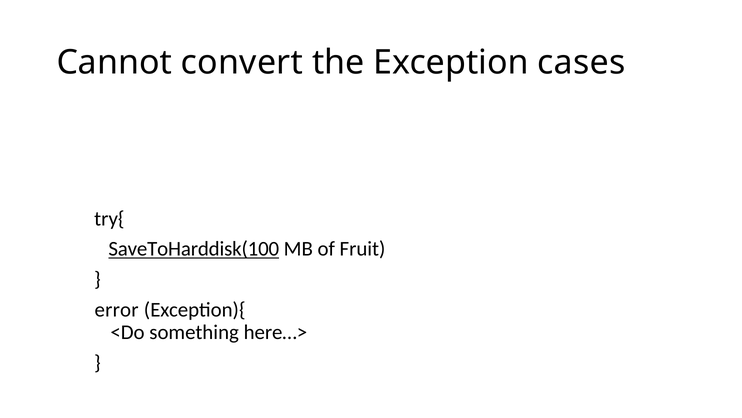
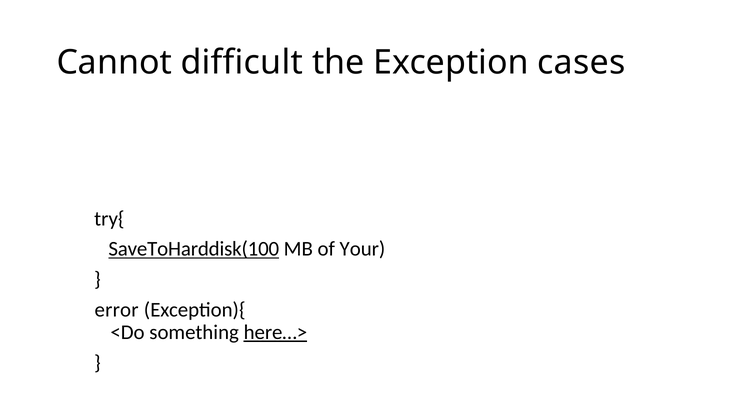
convert: convert -> difficult (242, 62)
Fruit: Fruit -> Your (362, 249)
here…> underline: none -> present (275, 332)
